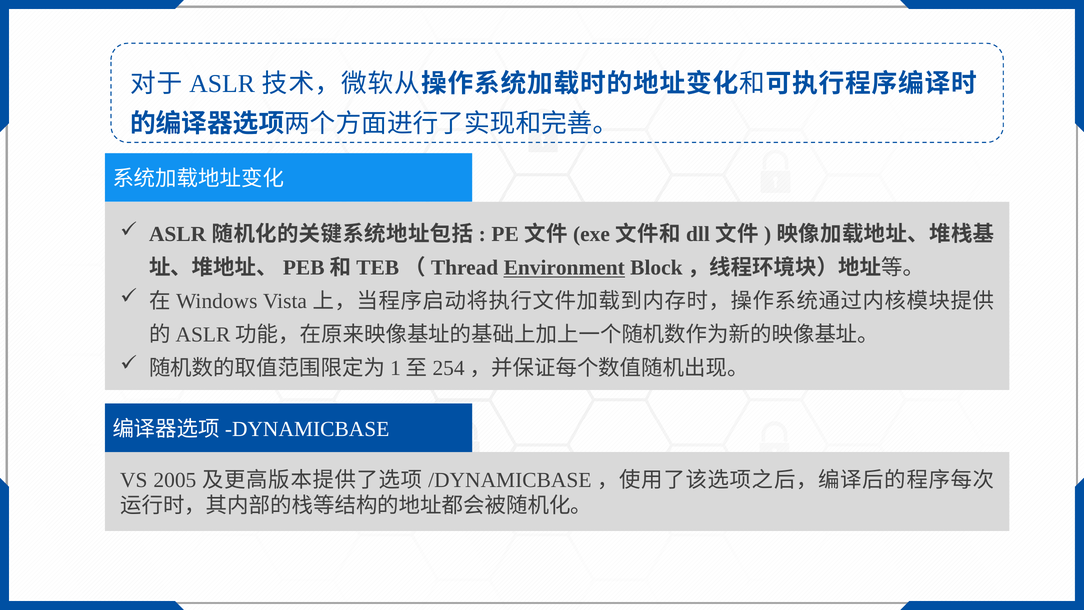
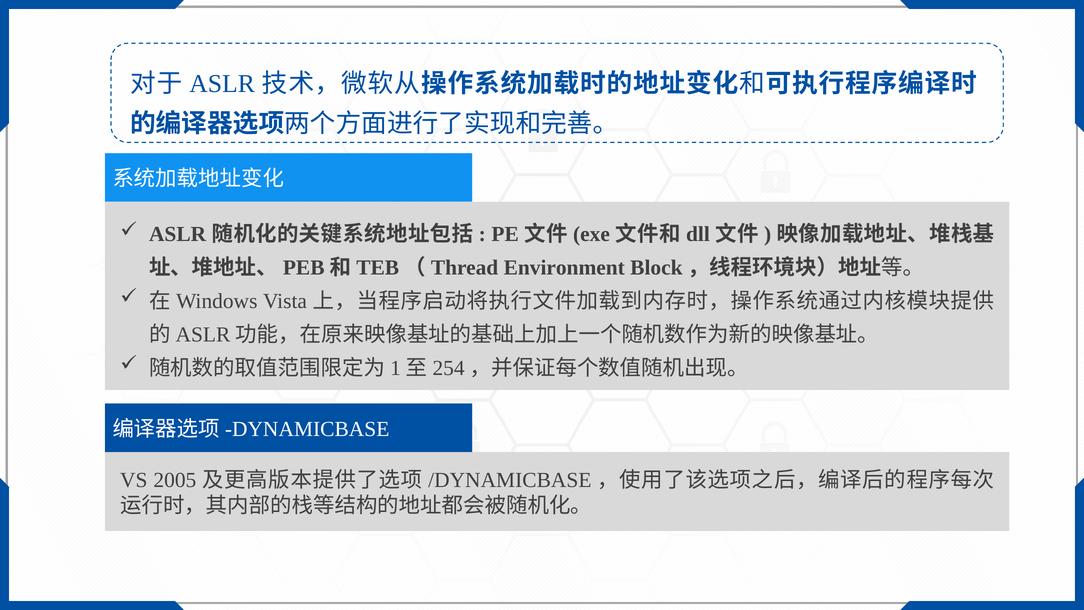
Environment underline: present -> none (564, 268)
